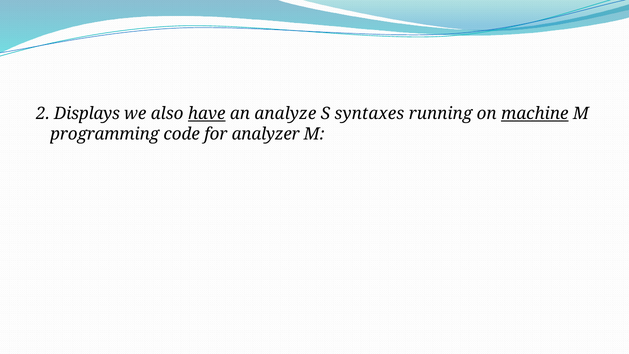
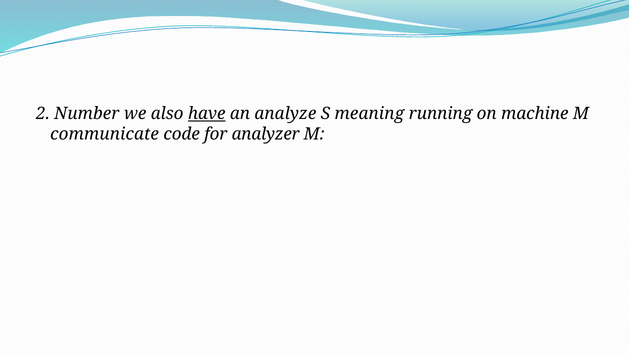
Displays: Displays -> Number (87, 114)
syntaxes: syntaxes -> meaning (369, 114)
machine underline: present -> none (535, 114)
programming: programming -> communicate (105, 134)
